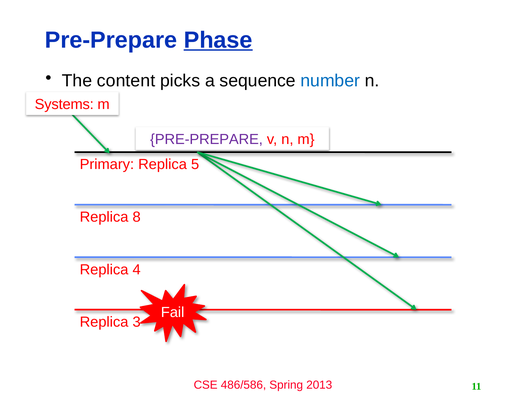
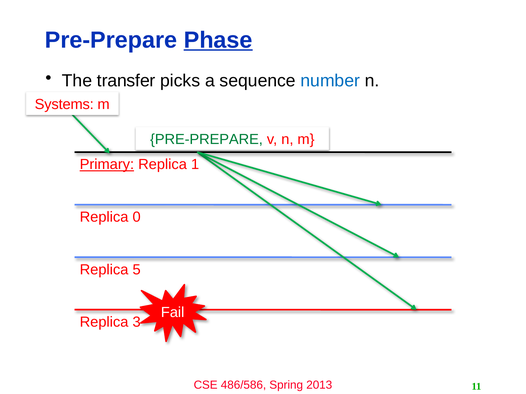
content: content -> transfer (126, 81)
PRE-PREPARE colour: purple -> green (206, 139)
Primary underline: none -> present (107, 165)
5: 5 -> 1 (195, 165)
8: 8 -> 0 (137, 217)
4: 4 -> 5 (137, 270)
